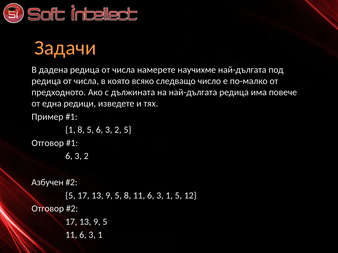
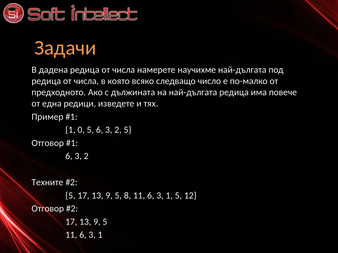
1 8: 8 -> 0 (81, 130)
Азбучен: Азбучен -> Техните (47, 183)
